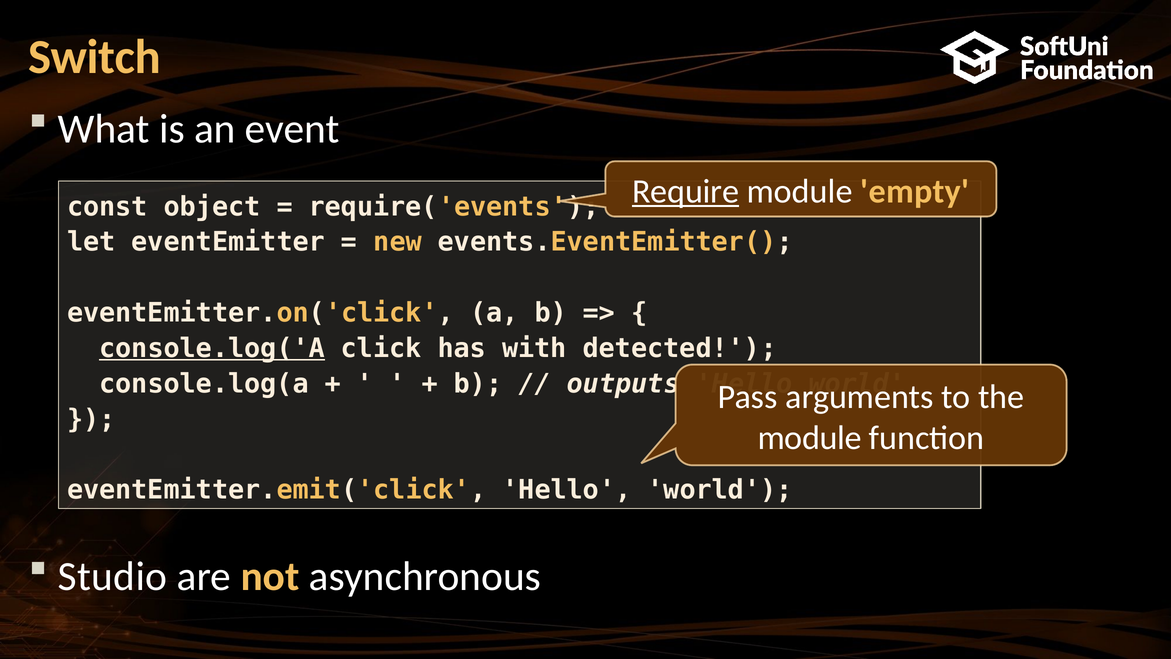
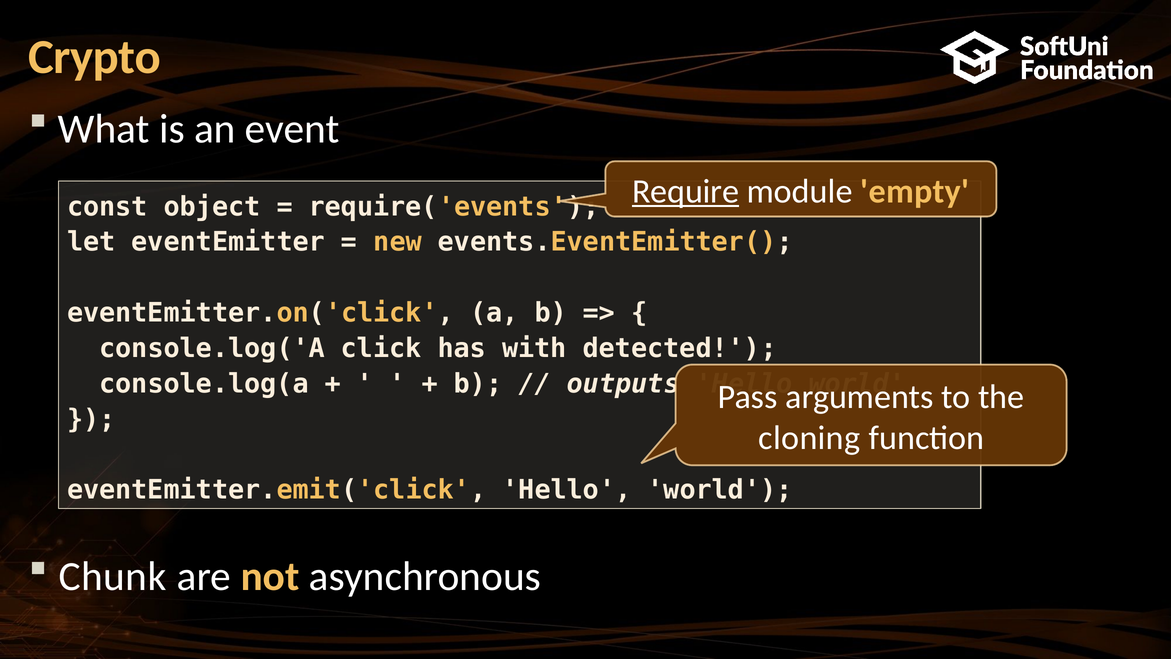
Switch: Switch -> Crypto (95, 57)
console.log('A underline: present -> none (212, 348)
module: module -> cloning (809, 438)
Studio: Studio -> Chunk (113, 576)
